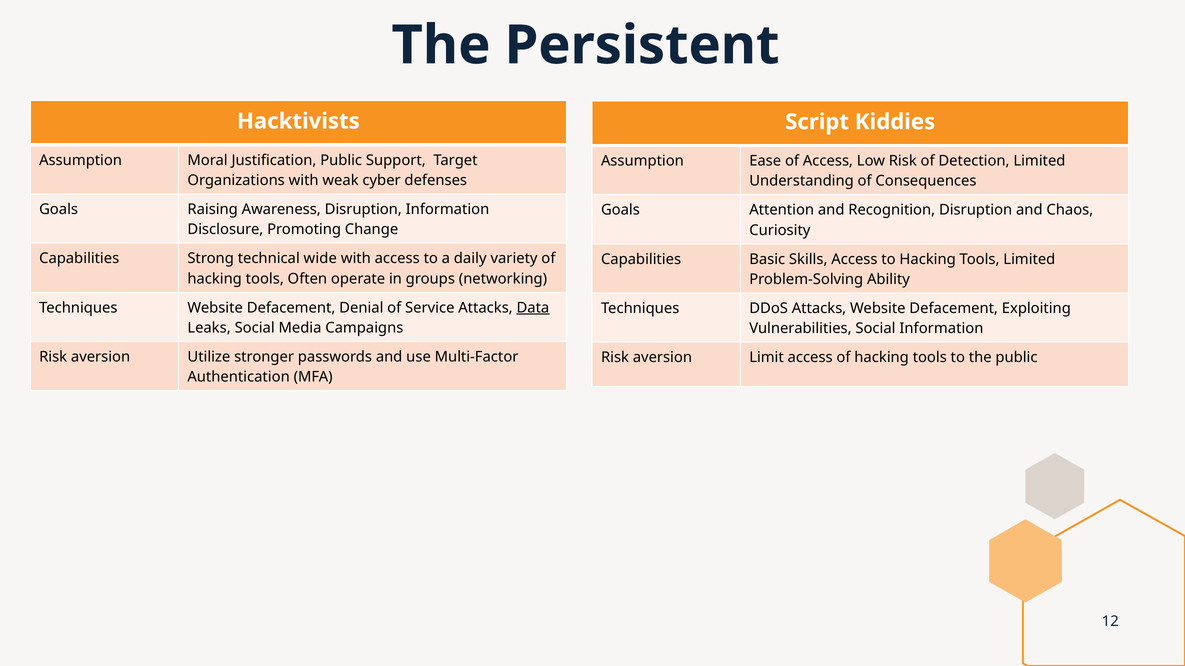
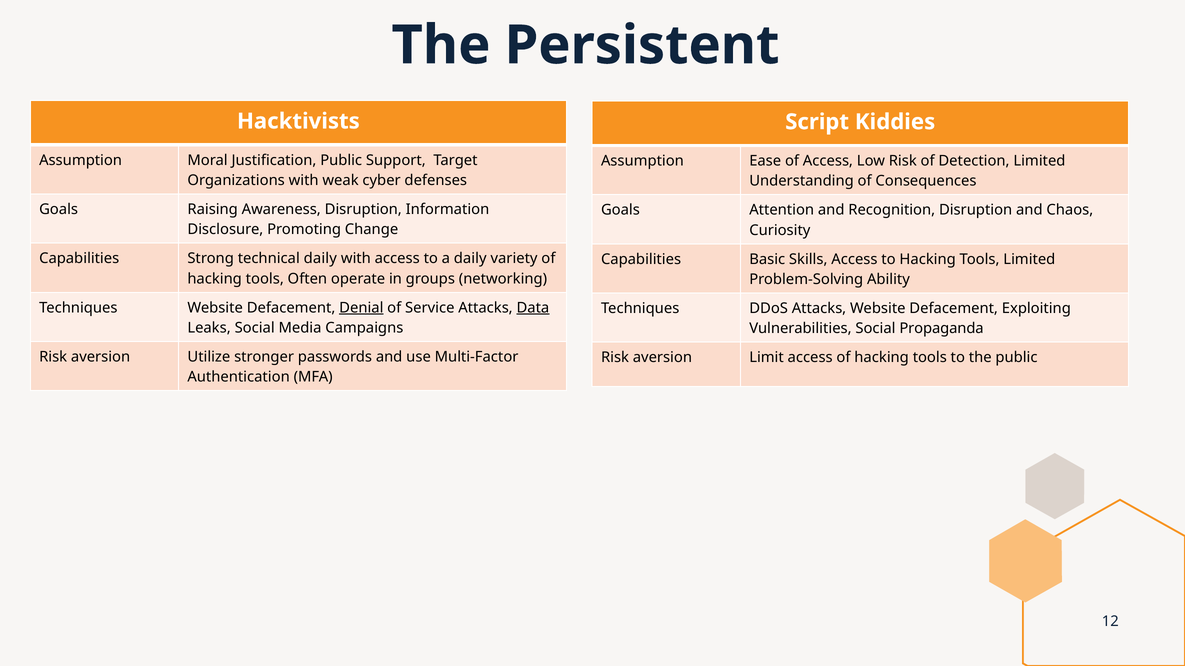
technical wide: wide -> daily (320, 259)
Denial underline: none -> present (361, 308)
Social Information: Information -> Propaganda (942, 329)
